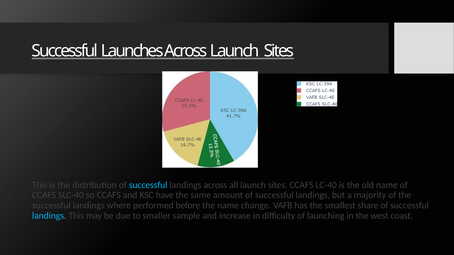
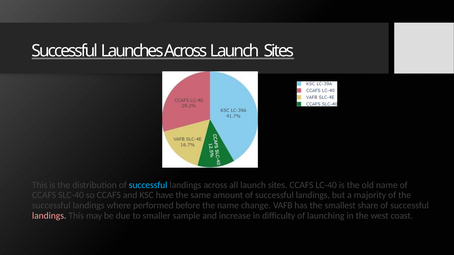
landings colour: light blue -> pink (49, 216)
